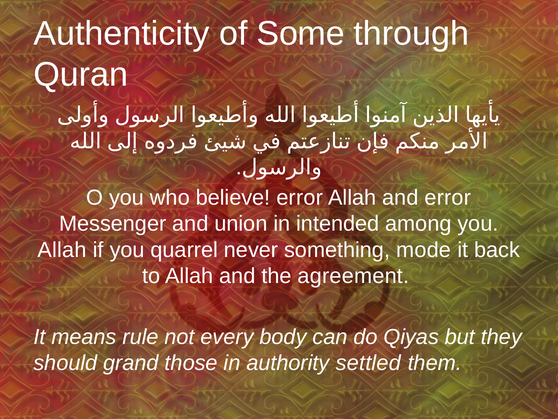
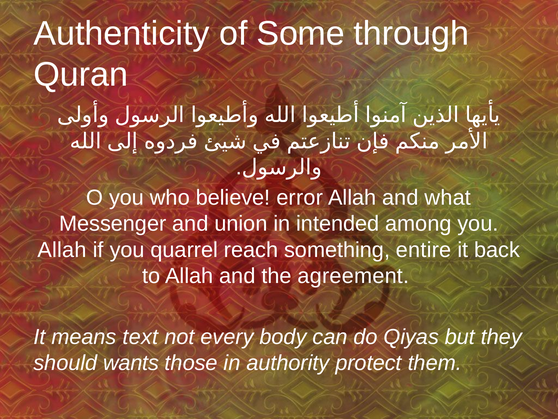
and error: error -> what (448, 197)
never: never -> reach (251, 250)
mode: mode -> entire (424, 250)
rule: rule -> text (140, 336)
grand: grand -> wants (131, 363)
settled: settled -> protect (369, 363)
